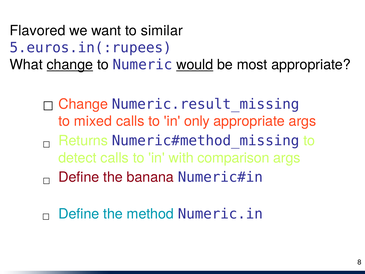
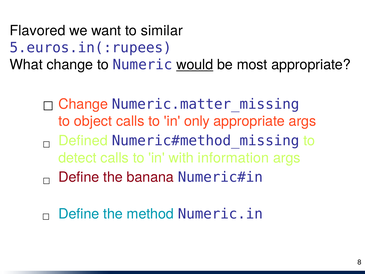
change underline: present -> none (70, 65)
Numeric.result_missing: Numeric.result_missing -> Numeric.matter_missing (206, 104)
mixed: mixed -> object (93, 121)
Returns: Returns -> Defined (83, 141)
comparison: comparison -> information (233, 158)
